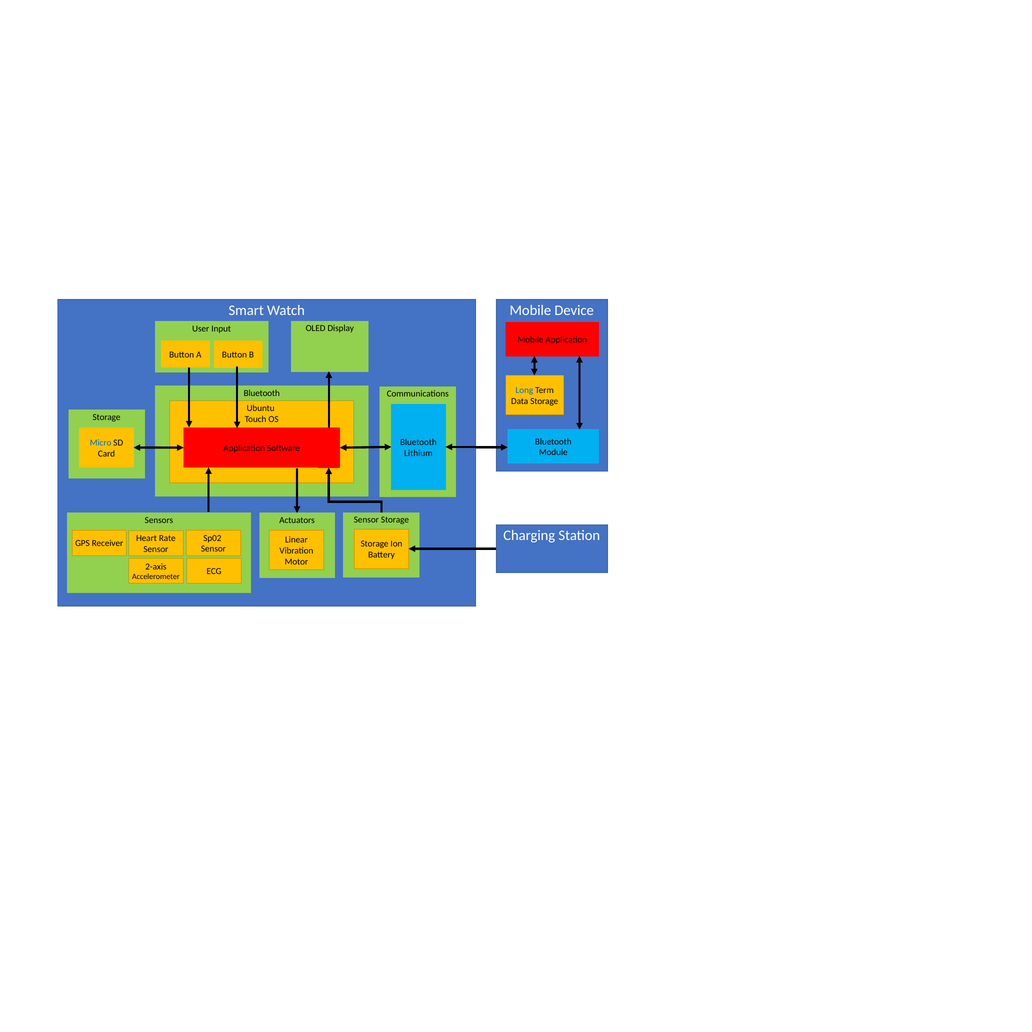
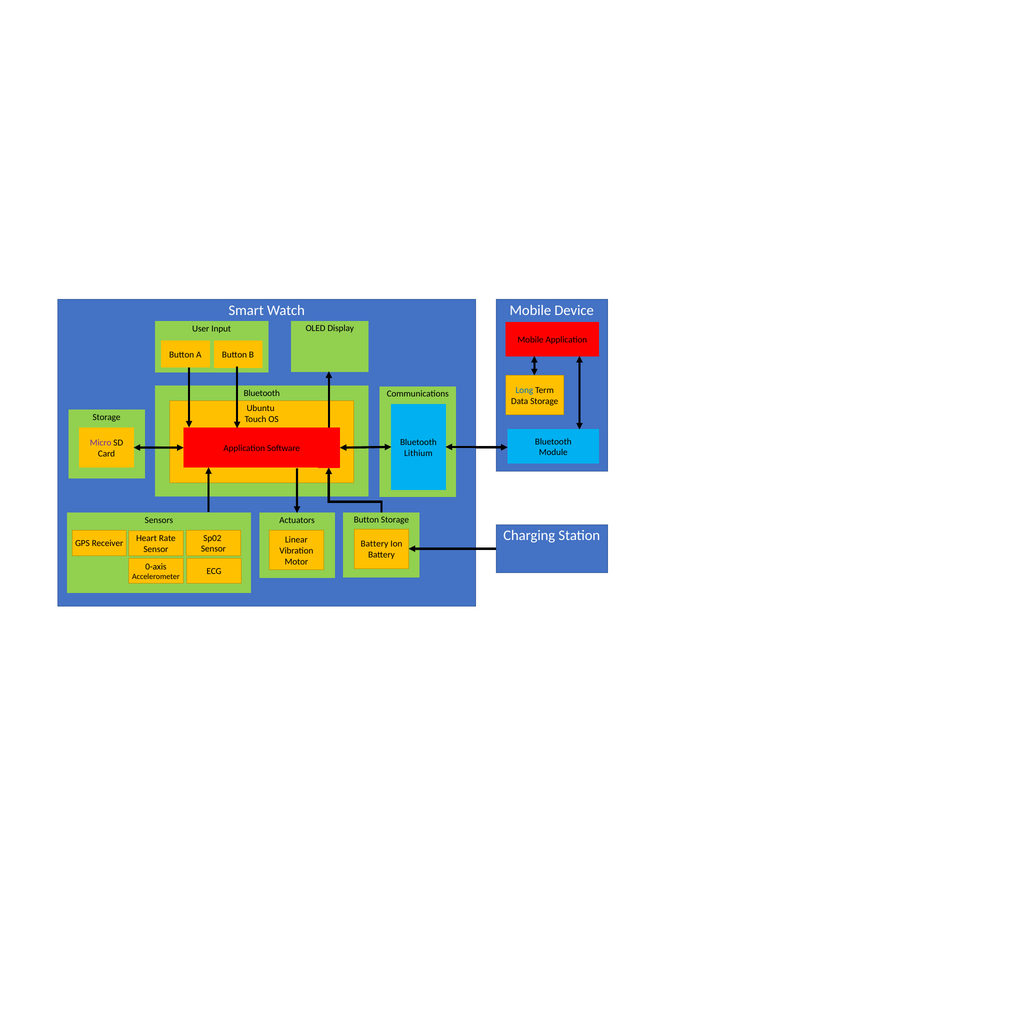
Micro colour: blue -> purple (101, 443)
Sensor: Sensor -> Button (366, 520)
Storage: Storage -> Battery (374, 544)
2-axis: 2-axis -> 0-axis (156, 567)
